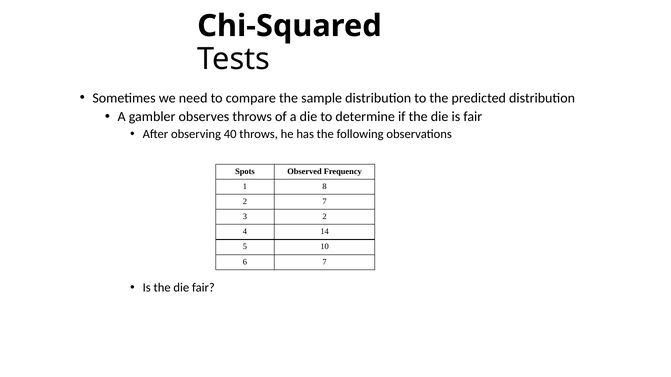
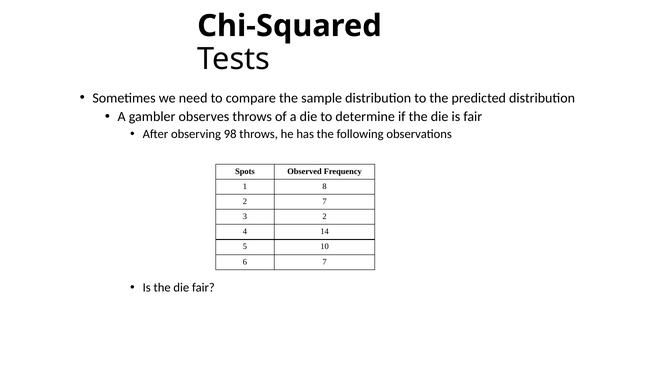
40: 40 -> 98 (230, 134)
